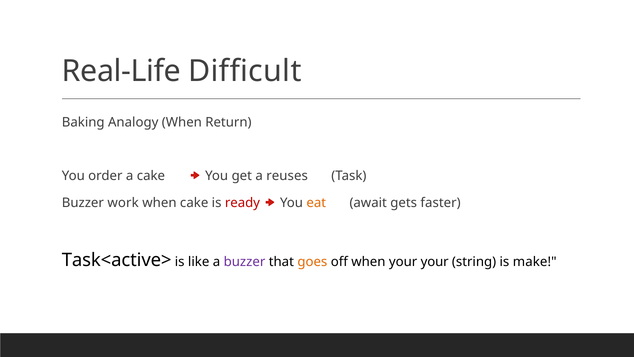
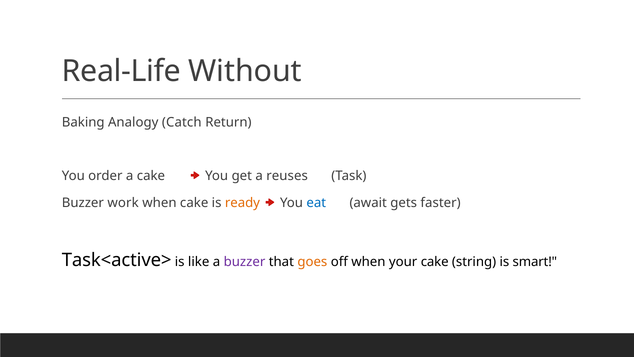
Difficult: Difficult -> Without (245, 71)
Analogy When: When -> Catch (182, 122)
ready colour: red -> orange (242, 202)
eat colour: orange -> blue (316, 202)
your your: your -> cake (435, 262)
make: make -> smart (535, 262)
